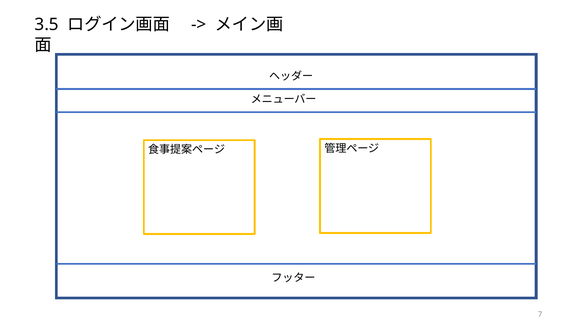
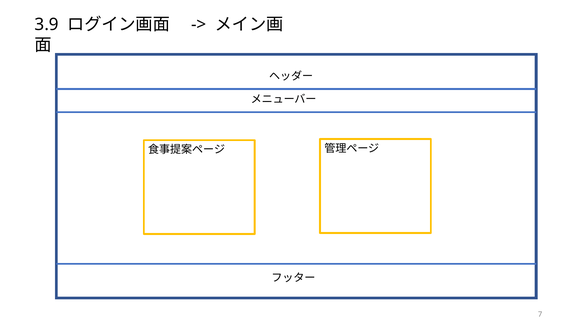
3.5: 3.5 -> 3.9 (47, 24)
